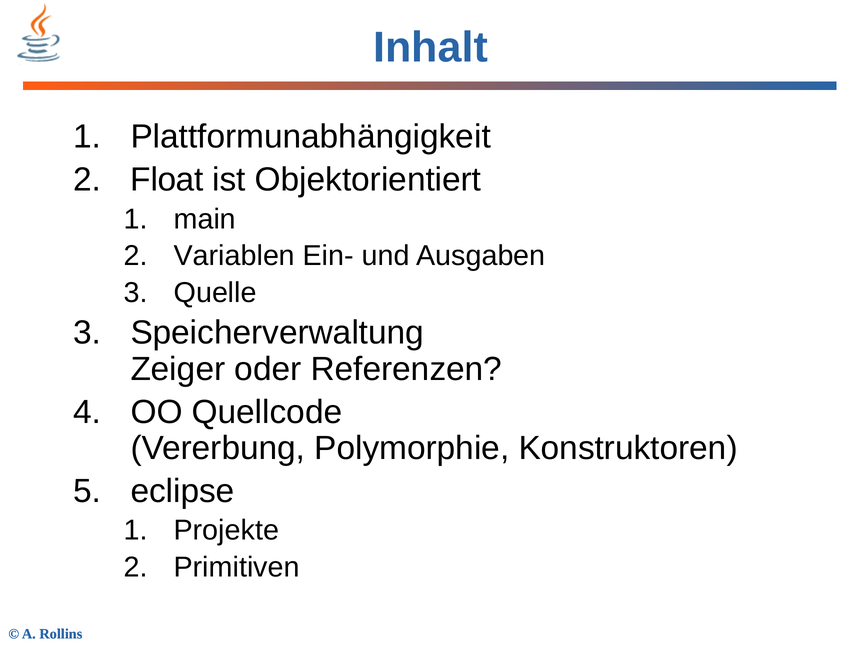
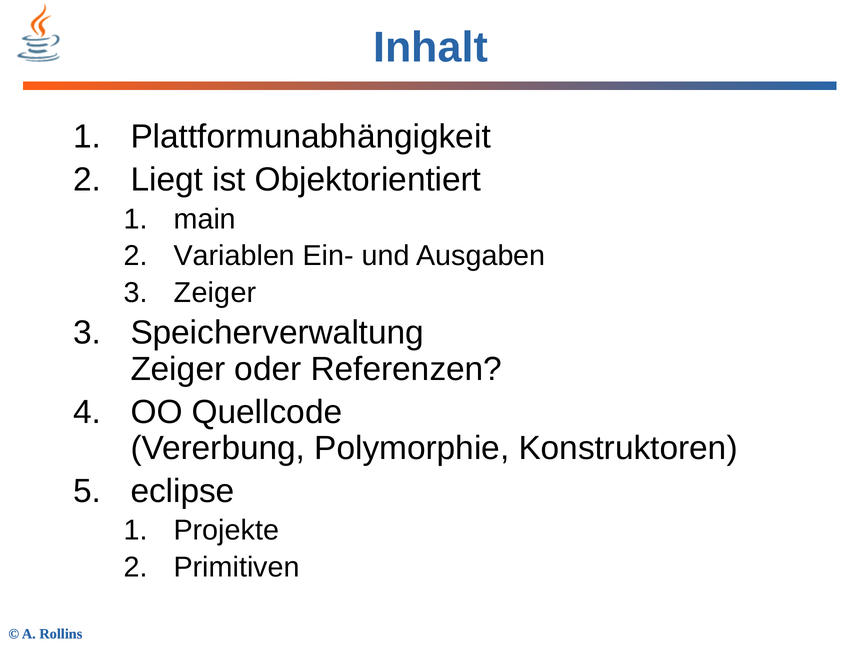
Float: Float -> Liegt (167, 180)
Quelle: Quelle -> Zeiger (215, 292)
